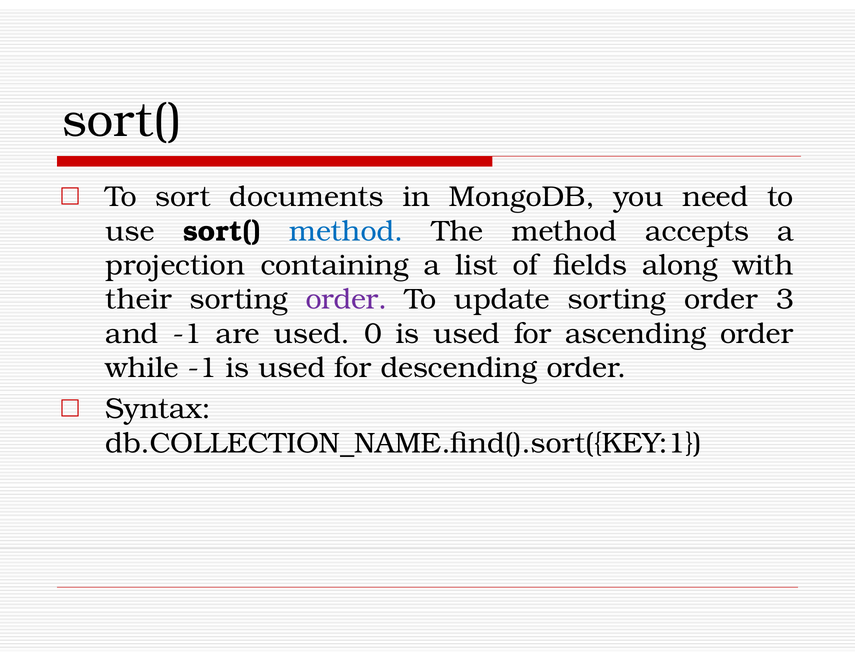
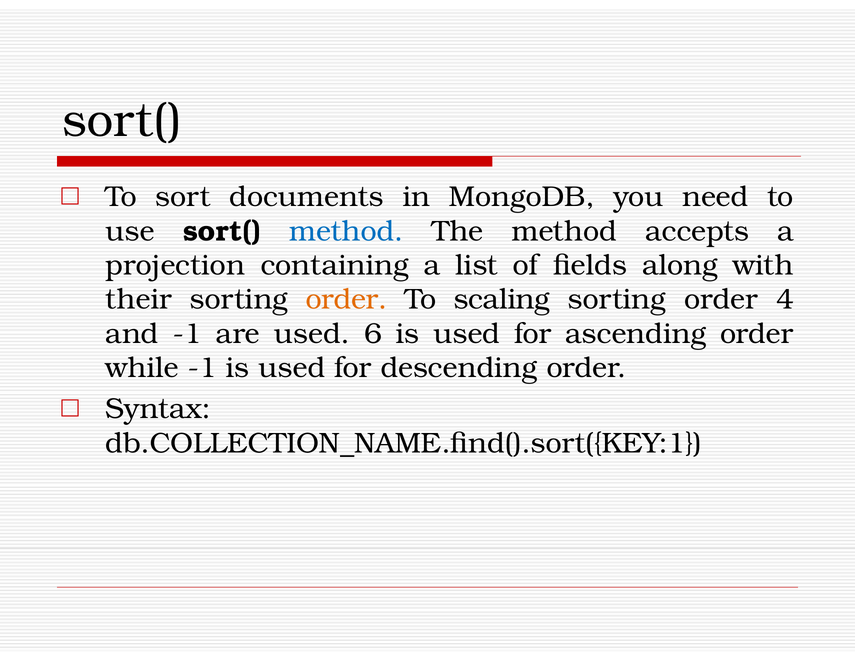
order colour: purple -> orange (346, 299)
update: update -> scaling (502, 299)
3: 3 -> 4 (785, 299)
0: 0 -> 6 (373, 334)
